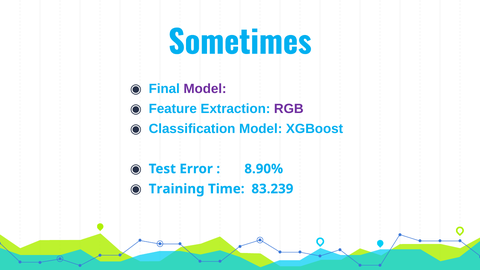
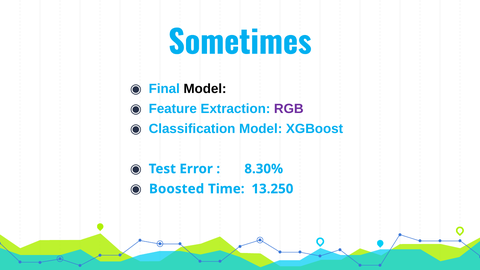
Model colour: purple -> black (205, 89)
8.90%: 8.90% -> 8.30% (264, 169)
Training: Training -> Boosted (177, 189)
83.239: 83.239 -> 13.250 (272, 189)
